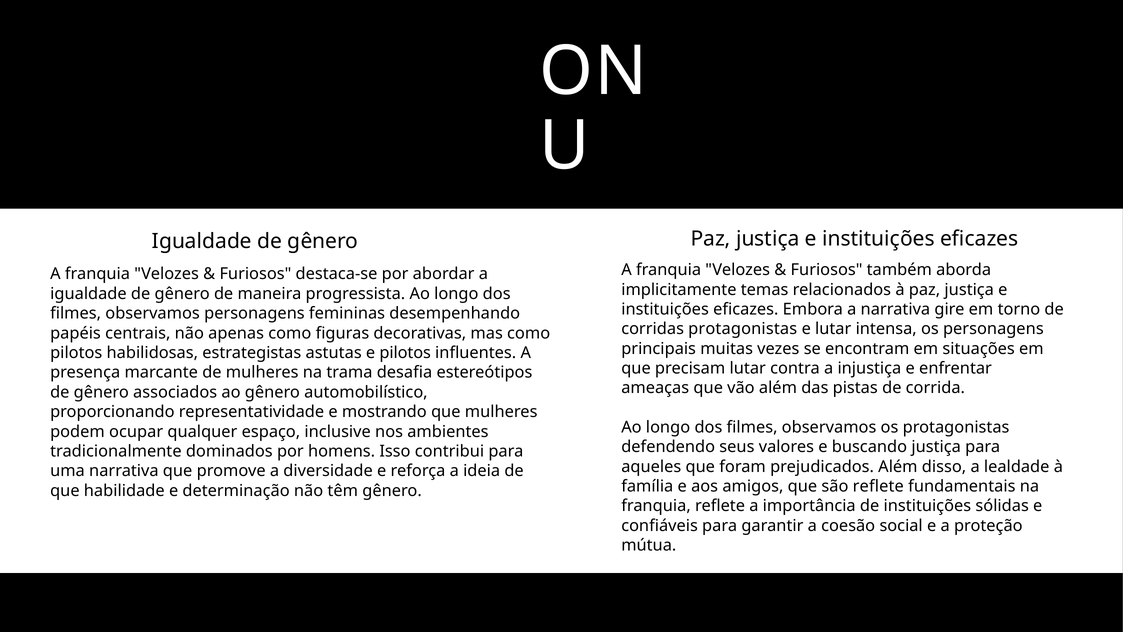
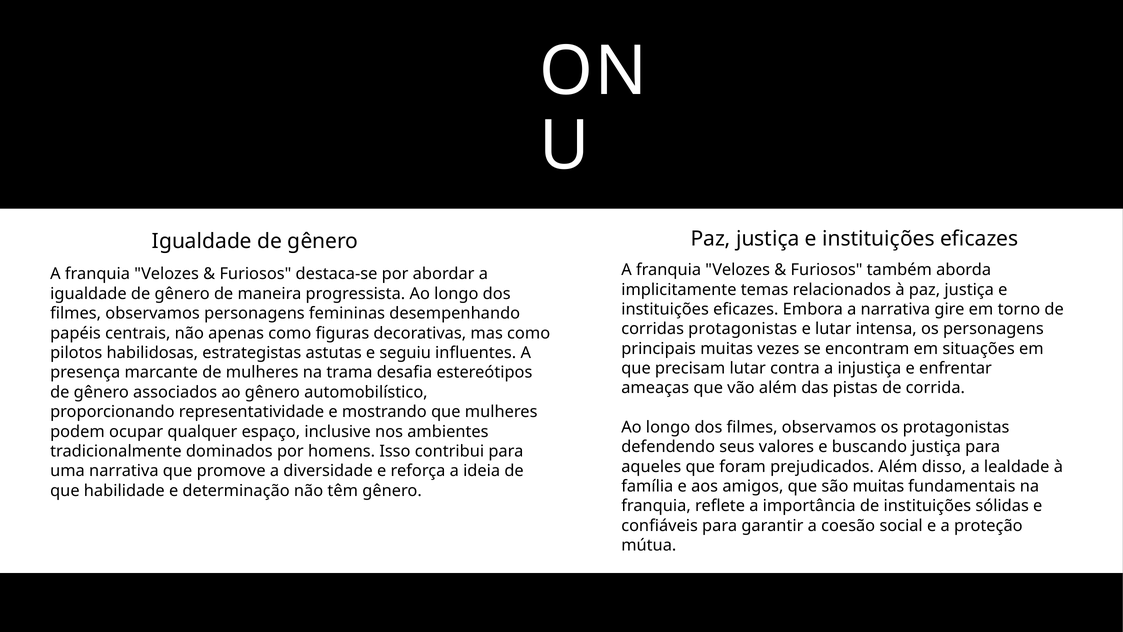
e pilotos: pilotos -> seguiu (405, 353)
são reflete: reflete -> muitas (878, 486)
